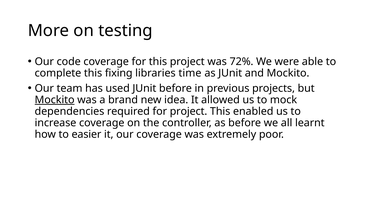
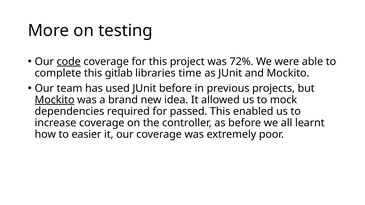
code underline: none -> present (69, 62)
fixing: fixing -> gitlab (119, 73)
for project: project -> passed (189, 112)
